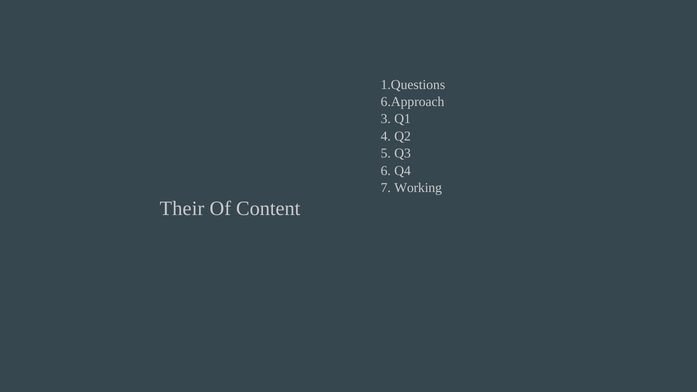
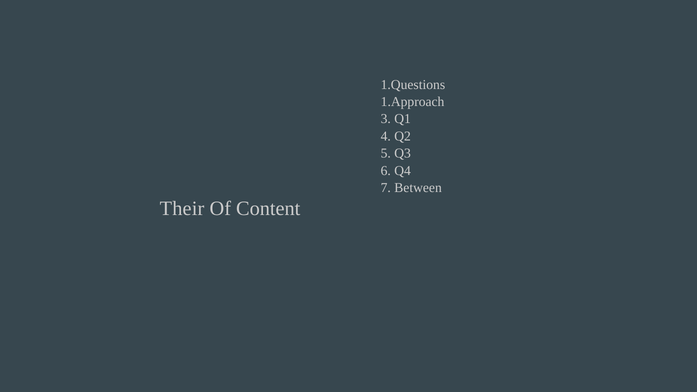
6.Approach: 6.Approach -> 1.Approach (413, 102)
Working: Working -> Between (418, 188)
